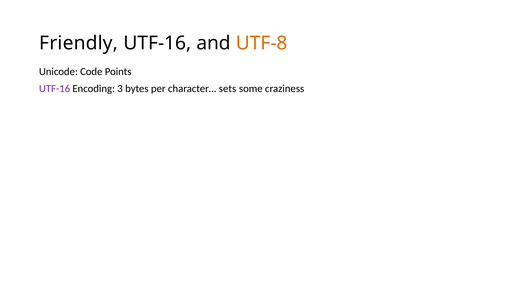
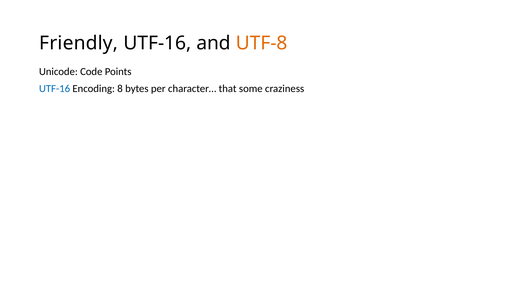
UTF-16 colour: purple -> blue (55, 89)
3: 3 -> 8 (120, 89)
sets: sets -> that (228, 89)
